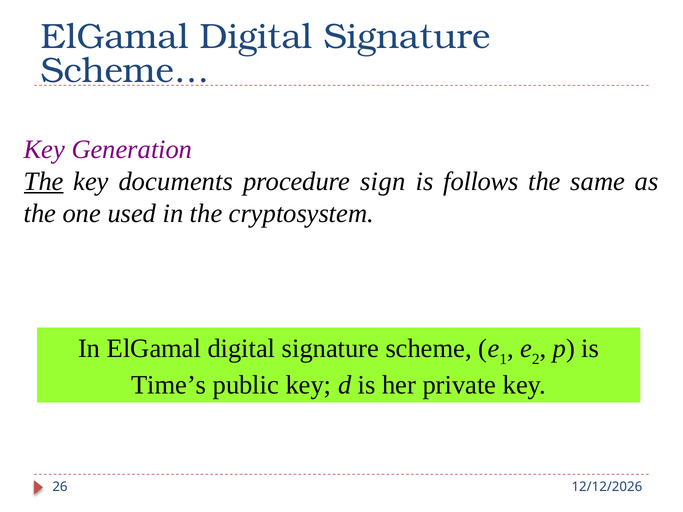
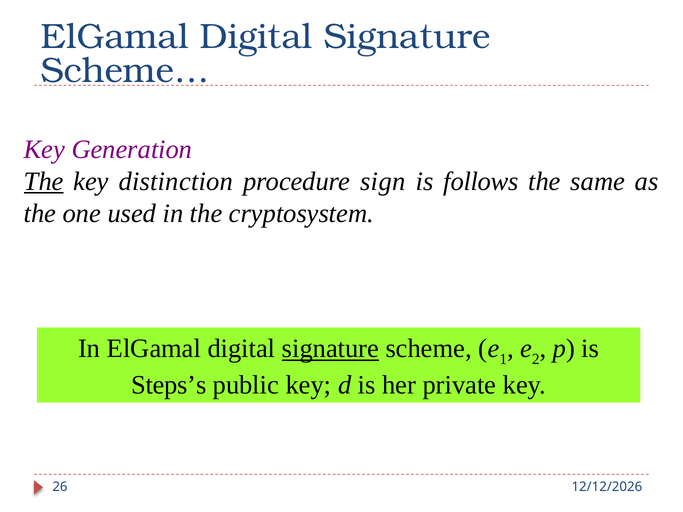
documents: documents -> distinction (176, 182)
signature underline: none -> present (330, 349)
Time’s: Time’s -> Steps’s (169, 385)
